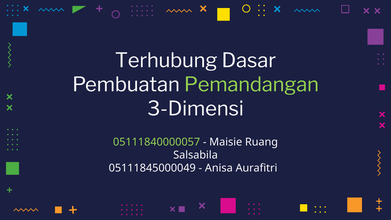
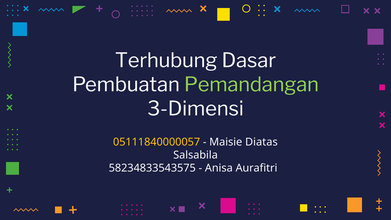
05111840000057 colour: light green -> yellow (157, 142)
Ruang: Ruang -> Diatas (261, 142)
05111845000049: 05111845000049 -> 58234833543575 (152, 168)
